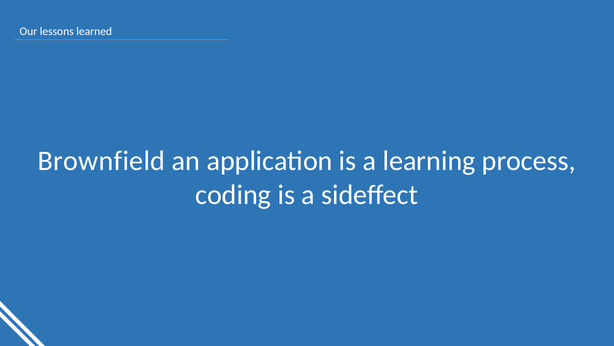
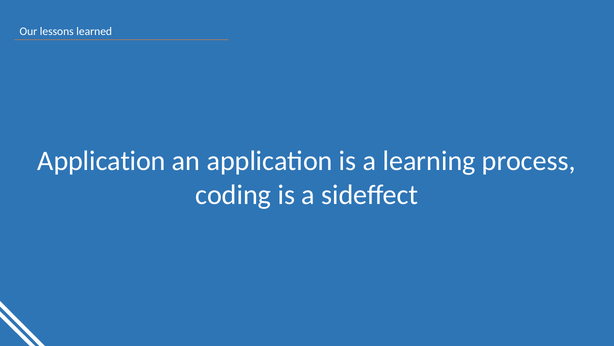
Brownfield: Brownfield -> Application (102, 161)
